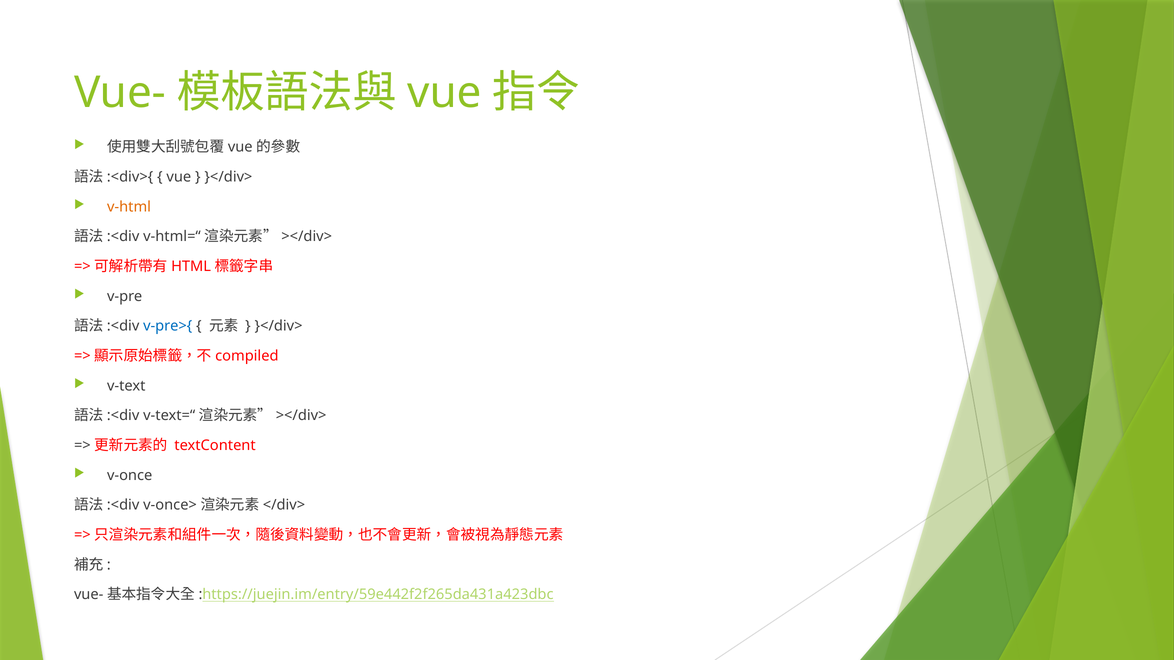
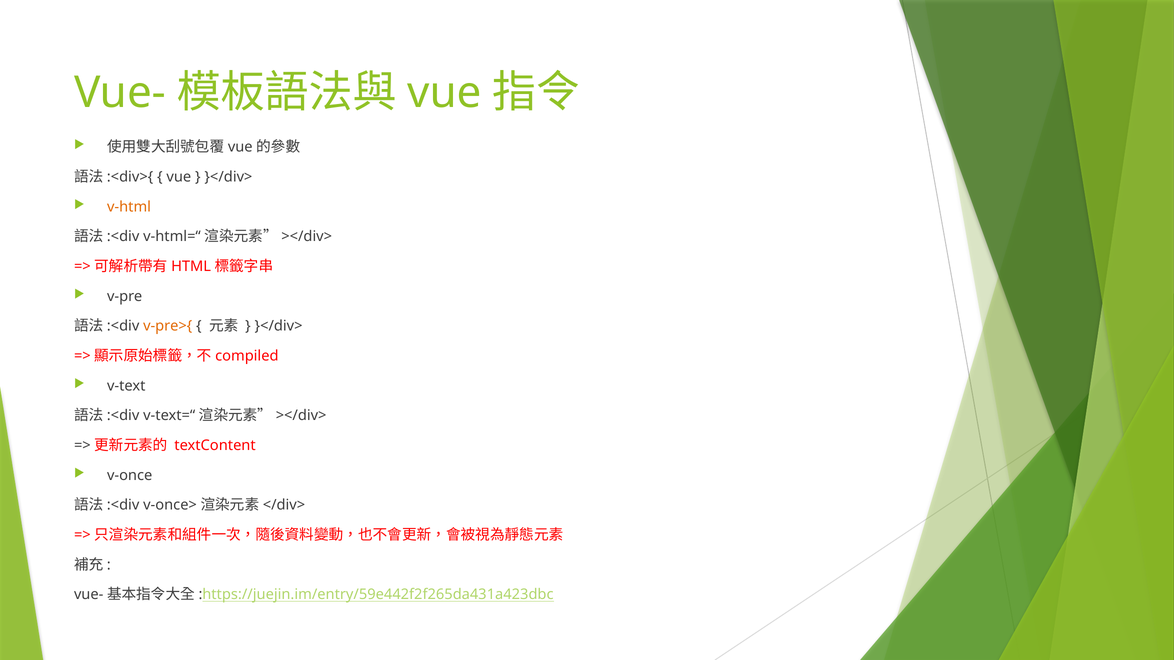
v-pre>{ colour: blue -> orange (168, 326)
